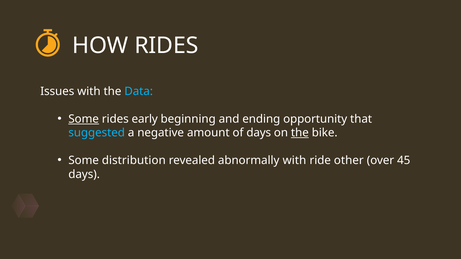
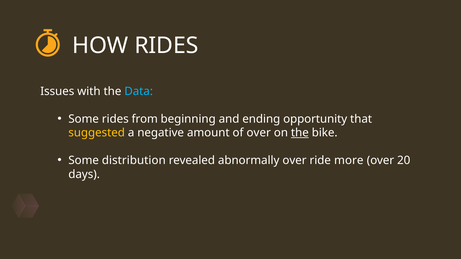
Some underline: present -> none (84, 119)
early: early -> from (145, 119)
suggested colour: light blue -> yellow (97, 133)
of days: days -> over (259, 133)
abnormally with: with -> over (294, 161)
other: other -> more (349, 161)
45: 45 -> 20 (404, 161)
